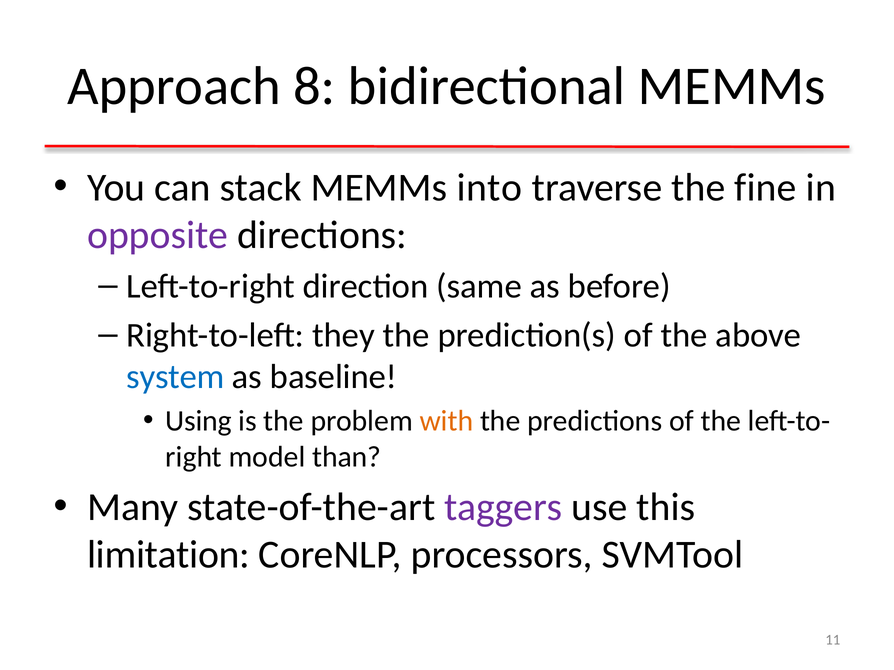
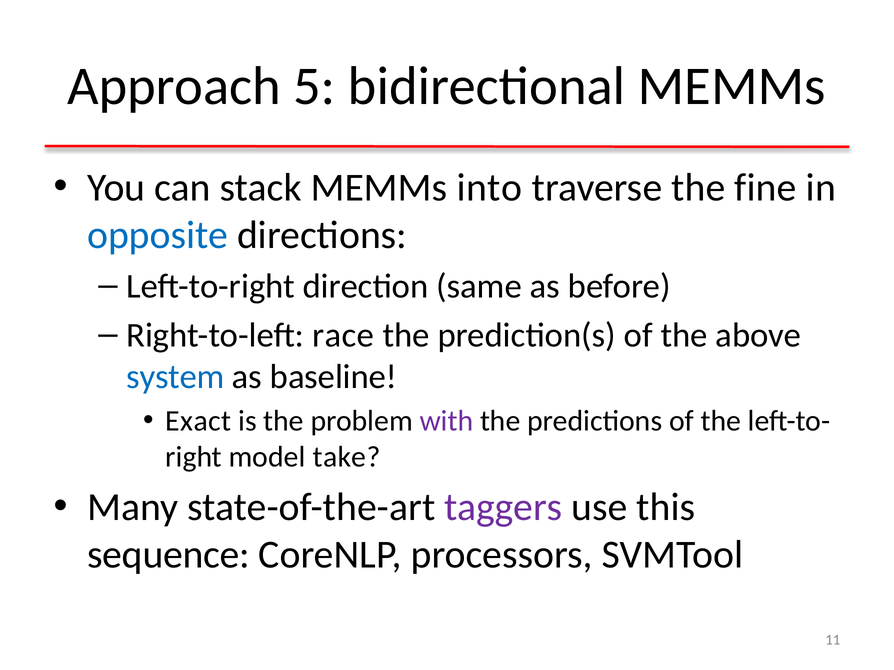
8: 8 -> 5 (314, 87)
opposite colour: purple -> blue (158, 235)
they: they -> race (343, 335)
Using: Using -> Exact (198, 421)
with colour: orange -> purple (446, 421)
than: than -> take (347, 457)
limitation: limitation -> sequence (168, 555)
